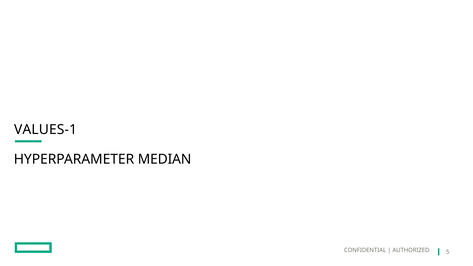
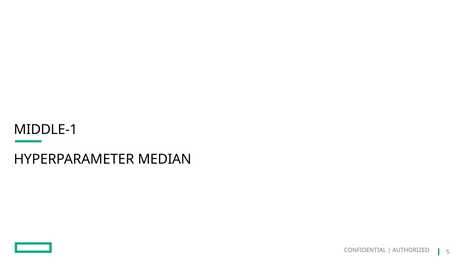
VALUES-1: VALUES-1 -> MIDDLE-1 (46, 130)
